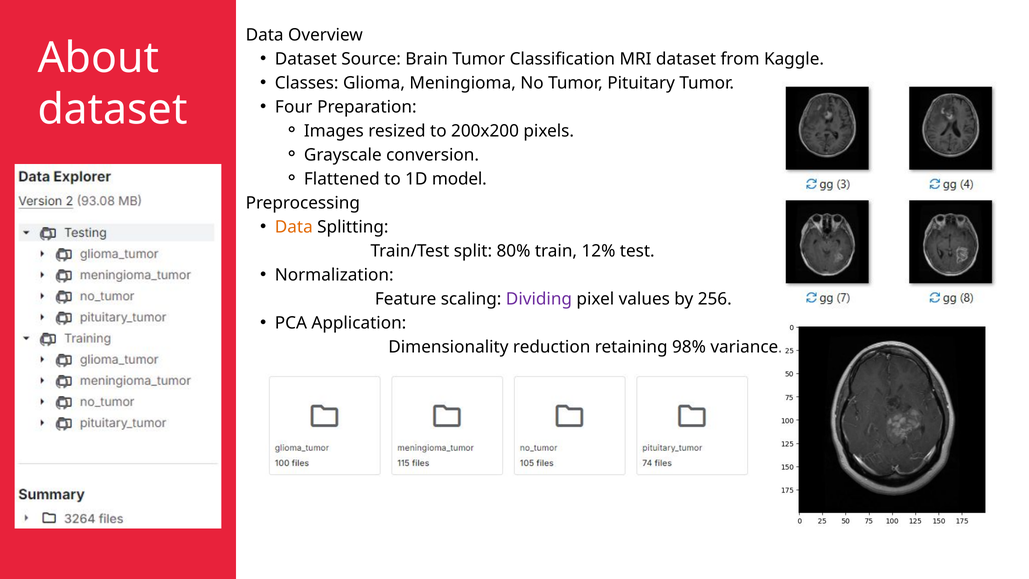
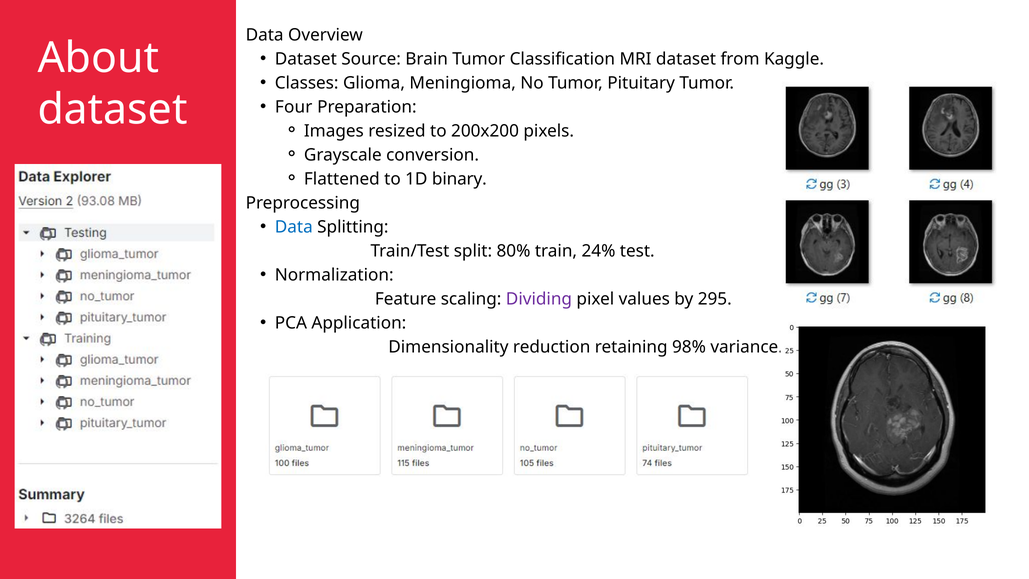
model: model -> binary (459, 179)
Data colour: orange -> blue (294, 227)
12%: 12% -> 24% (598, 251)
256: 256 -> 295 (715, 299)
